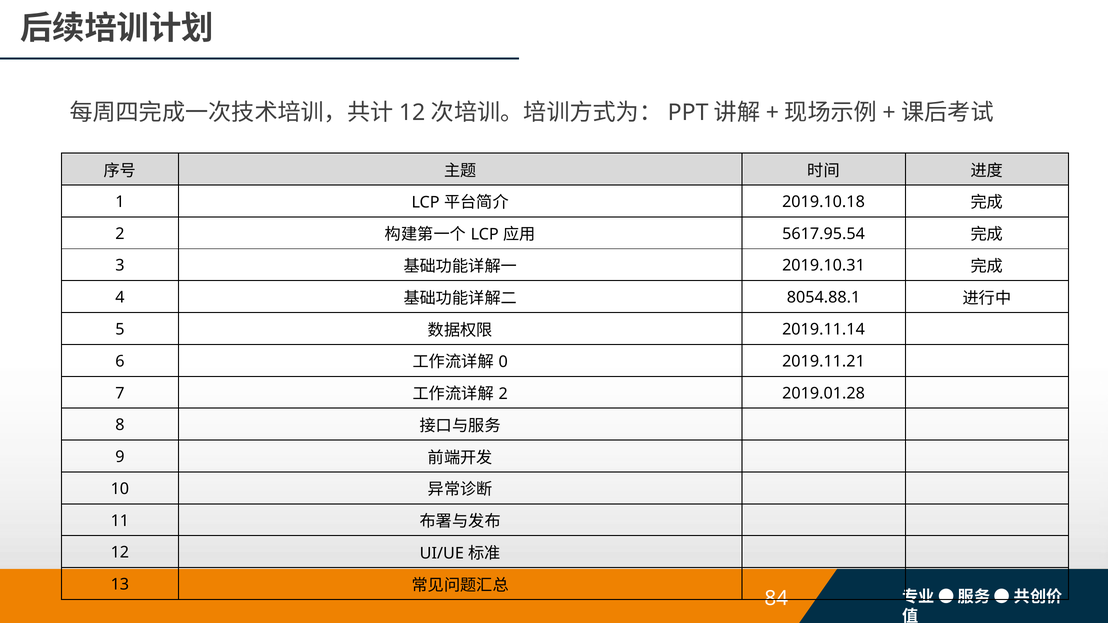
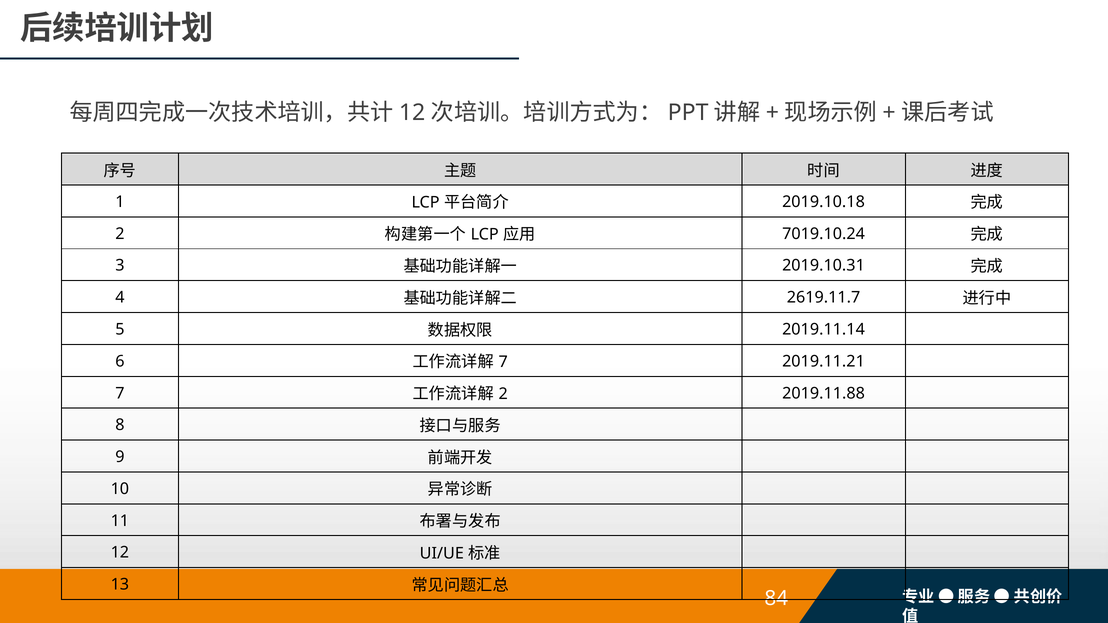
5617.95.54: 5617.95.54 -> 7019.10.24 (824, 234)
8054.88.1: 8054.88.1 -> 2619.11.7 (824, 298)
0: 0 -> 7 (503, 362)
2019.01.28: 2019.01.28 -> 2019.11.88 (824, 393)
